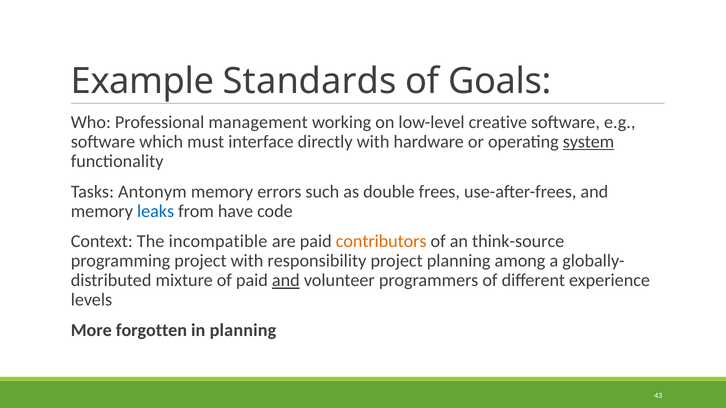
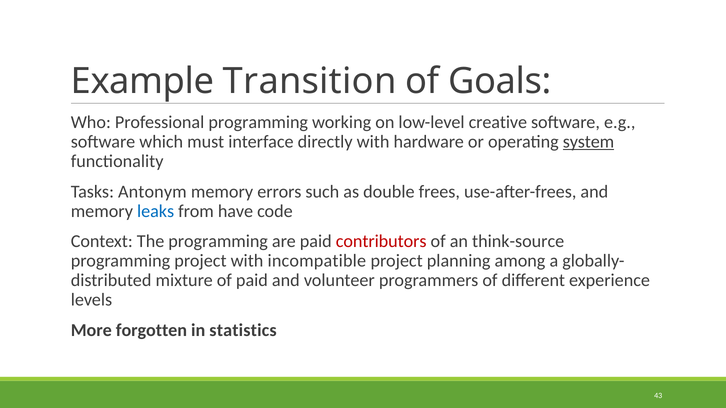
Standards: Standards -> Transition (310, 81)
Professional management: management -> programming (258, 122)
The incompatible: incompatible -> programming (218, 241)
contributors colour: orange -> red (381, 241)
responsibility: responsibility -> incompatible (317, 261)
and underline: present -> none (286, 281)
in planning: planning -> statistics (243, 330)
